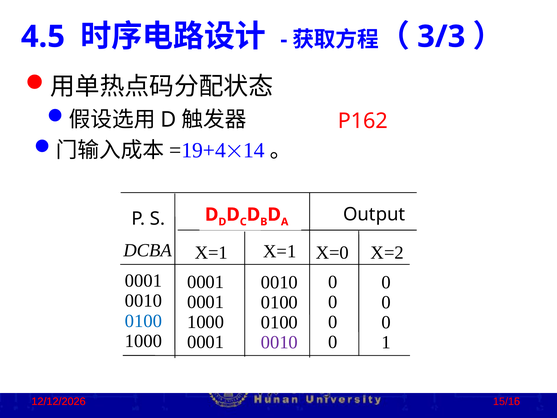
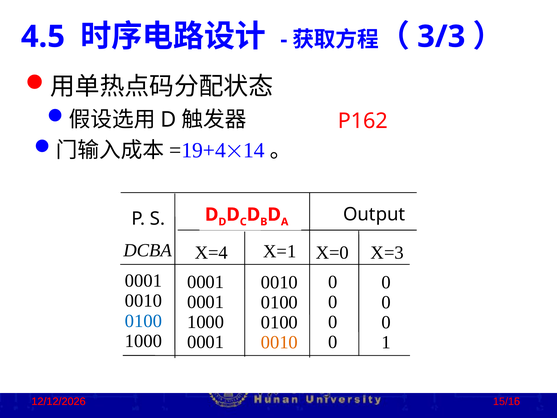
X=1: X=1 -> X=4 (211, 253)
X=2: X=2 -> X=3 (387, 253)
0010 colour: purple -> orange (279, 342)
